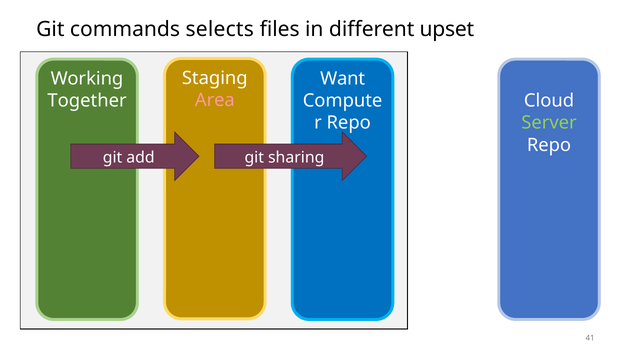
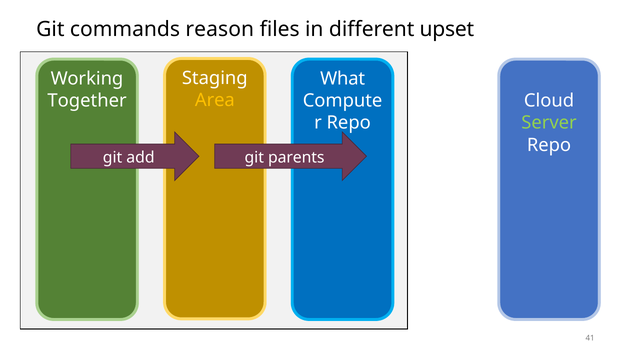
selects: selects -> reason (220, 29)
Want: Want -> What (343, 79)
Area colour: pink -> yellow (215, 100)
sharing: sharing -> parents (296, 157)
